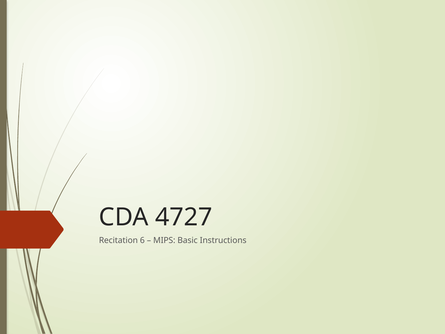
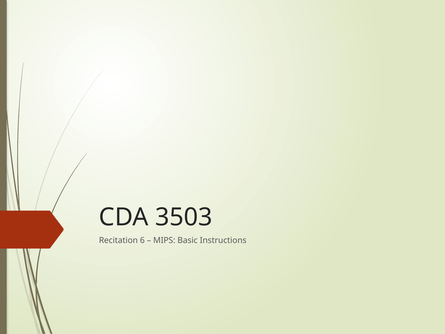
4727: 4727 -> 3503 (184, 217)
